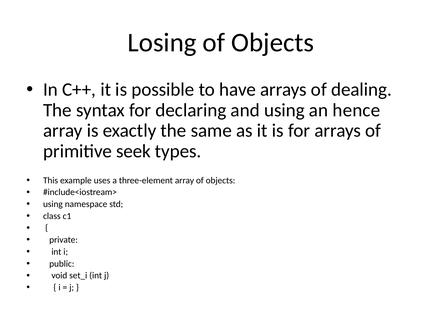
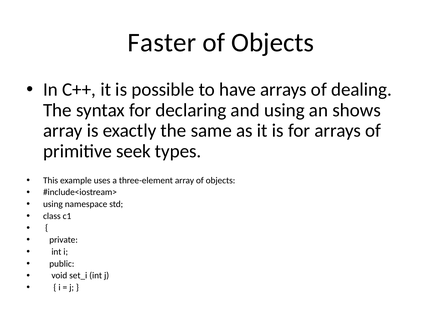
Losing: Losing -> Faster (162, 43)
hence: hence -> shows (357, 110)
